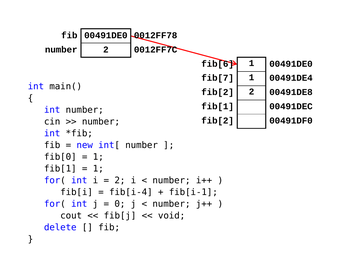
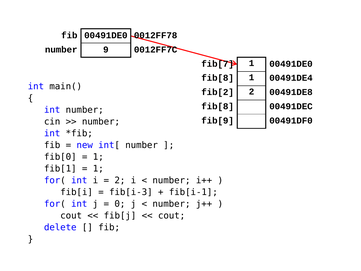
number 2: 2 -> 9 (106, 50)
fib[6: fib[6 -> fib[7 (218, 64)
fib[7: fib[7 -> fib[8 (218, 78)
fib[1: fib[1 -> fib[8 (218, 106)
fib[2: fib[2 -> fib[9 (218, 121)
fib[i-4: fib[i-4 -> fib[i-3 (131, 192)
void: void -> cout (172, 215)
